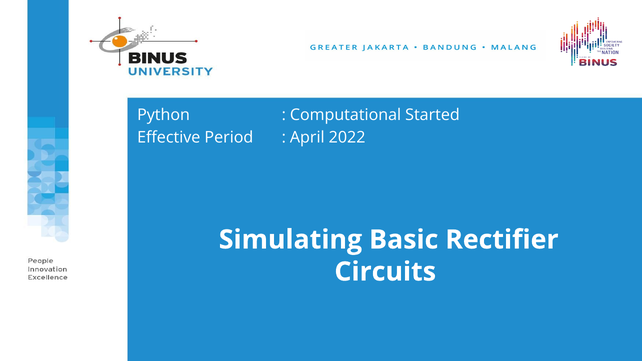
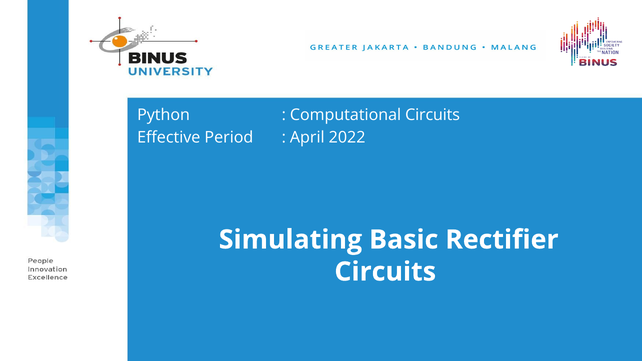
Computational Started: Started -> Circuits (433, 115)
